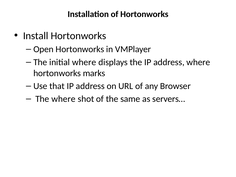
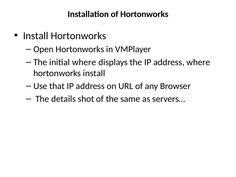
hortonworks marks: marks -> install (94, 73)
The where: where -> details (64, 99)
